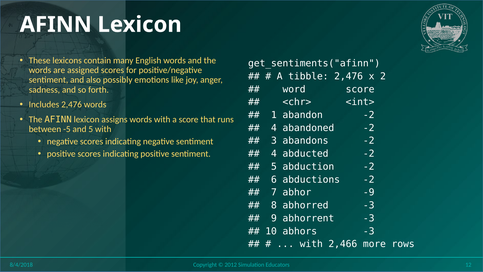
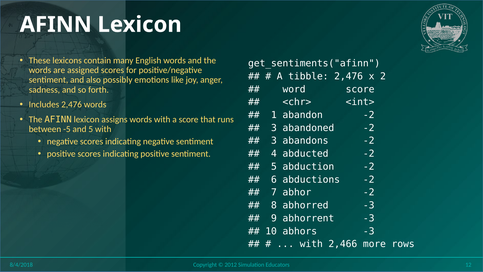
4: 4 -> 3 (274, 128)
abhor -9: -9 -> -2 (369, 192)
